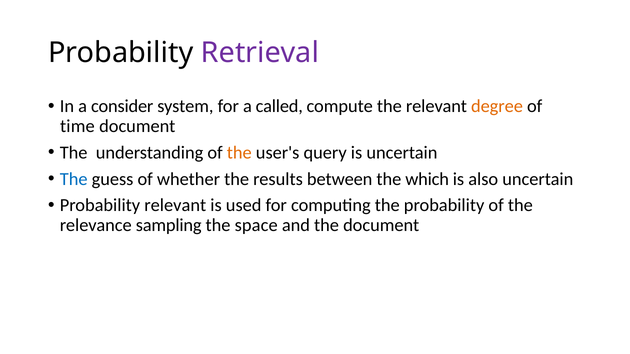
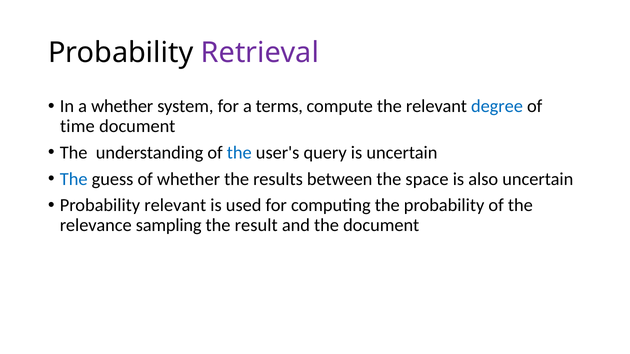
a consider: consider -> whether (122, 107)
called: called -> terms (279, 107)
degree colour: orange -> blue (497, 107)
the colour: orange -> blue (239, 153)
which: which -> space (427, 179)
space: space -> result (256, 225)
